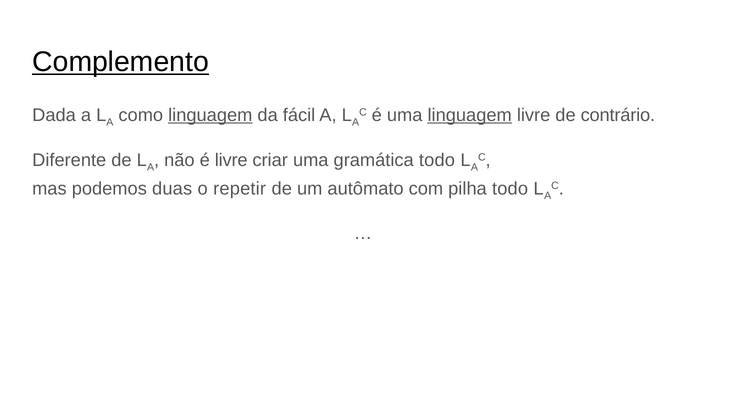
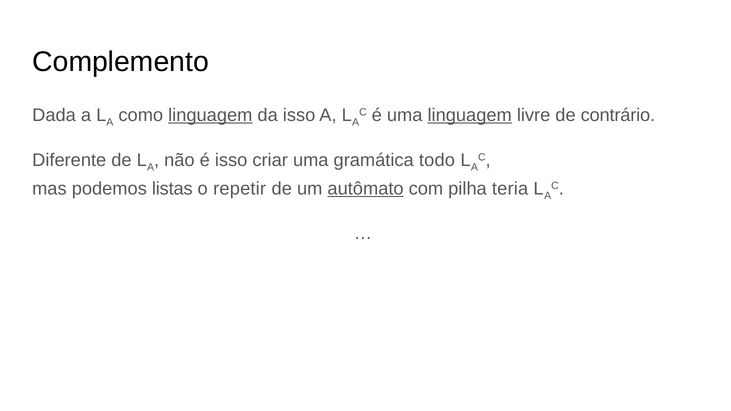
Complemento underline: present -> none (121, 62)
da fácil: fácil -> isso (299, 115)
é livre: livre -> isso (231, 160)
duas: duas -> listas (172, 189)
autômato underline: none -> present (366, 189)
pilha todo: todo -> teria (510, 189)
